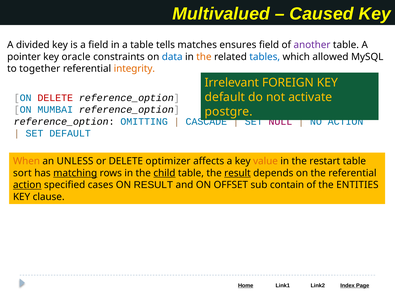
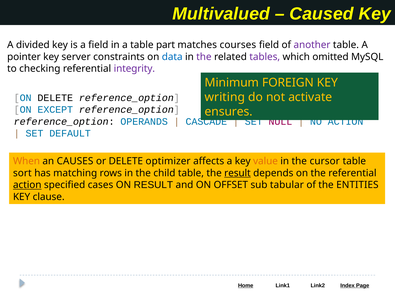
tells: tells -> part (166, 45)
ensures: ensures -> courses (238, 45)
oracle: oracle -> server (76, 57)
the colour: orange -> purple (204, 57)
tables colour: blue -> purple (265, 57)
allowed: allowed -> omitted (330, 57)
together: together -> checking (40, 68)
integrity colour: orange -> purple (134, 68)
Irrelevant: Irrelevant -> Minimum (232, 82)
default: default -> writing (225, 97)
DELETE colour: red -> black (55, 98)
MUMBAI: MUMBAI -> EXCEPT (55, 109)
postgre: postgre -> ensures (229, 111)
OMITTING: OMITTING -> OPERANDS (144, 121)
UNLESS: UNLESS -> CAUSES (75, 161)
restart: restart -> cursor (325, 161)
matching underline: present -> none (75, 173)
child underline: present -> none (164, 173)
contain: contain -> tabular (287, 184)
